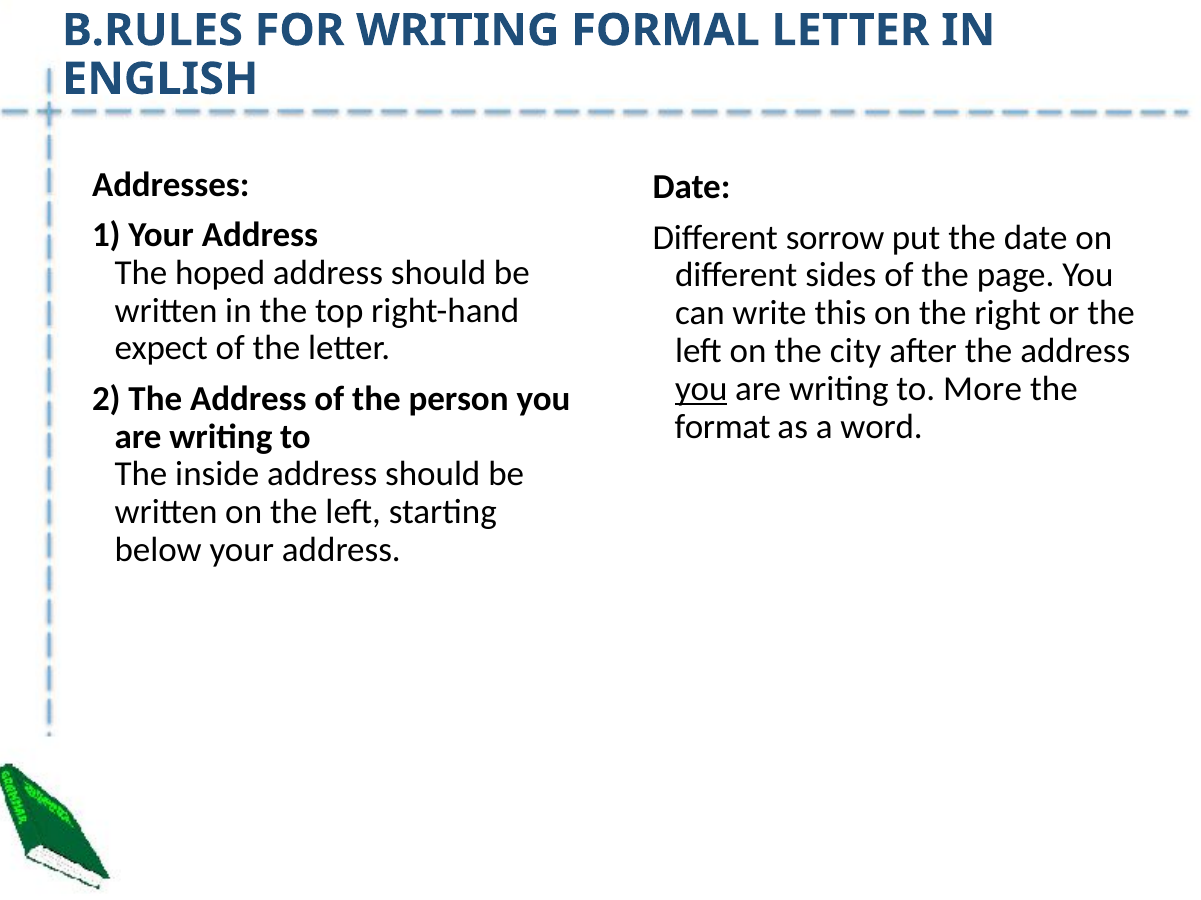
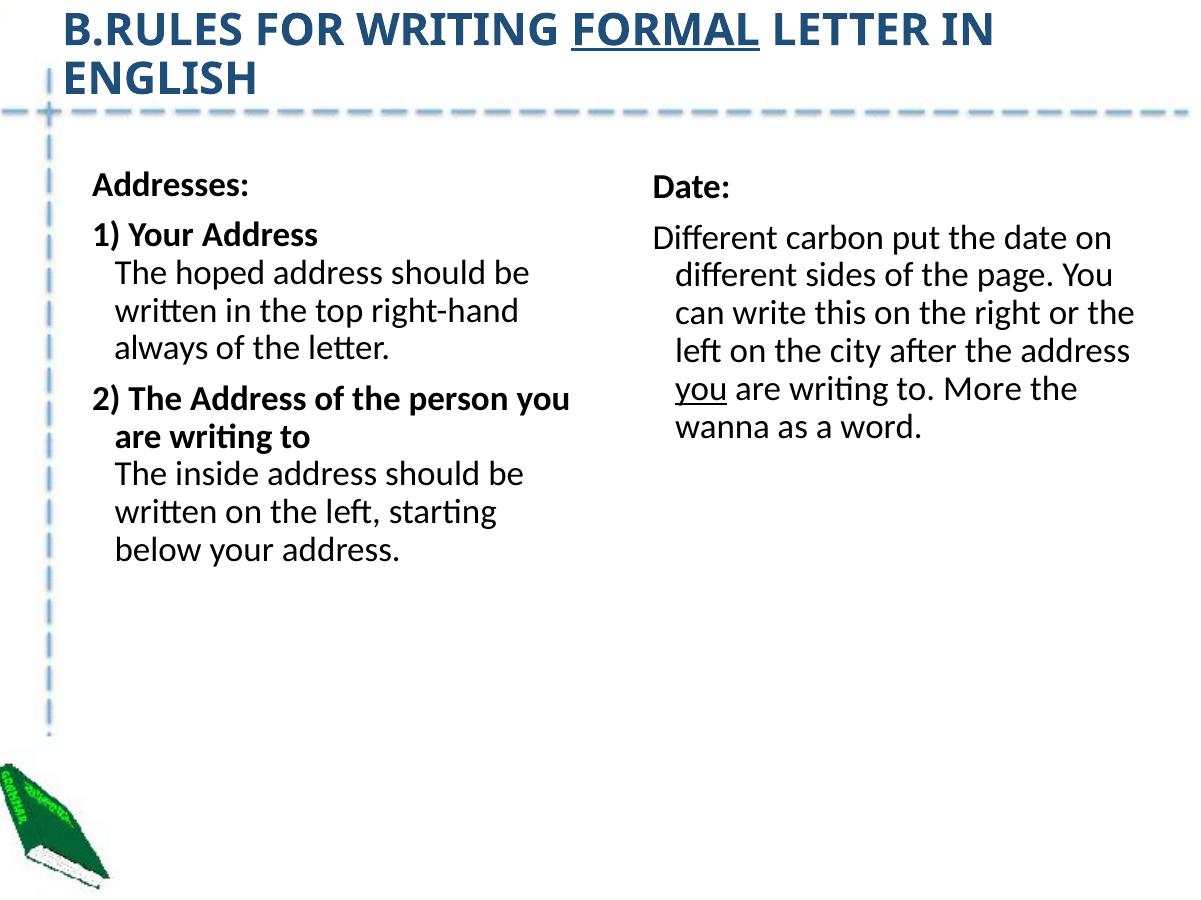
FORMAL underline: none -> present (665, 30)
sorrow: sorrow -> carbon (835, 238)
expect: expect -> always (161, 349)
format: format -> wanna (722, 427)
